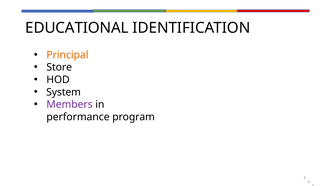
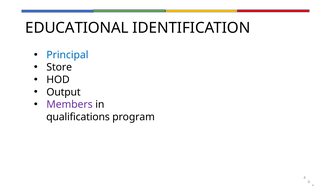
Principal colour: orange -> blue (67, 55)
System: System -> Output (64, 92)
performance: performance -> qualifications (78, 117)
